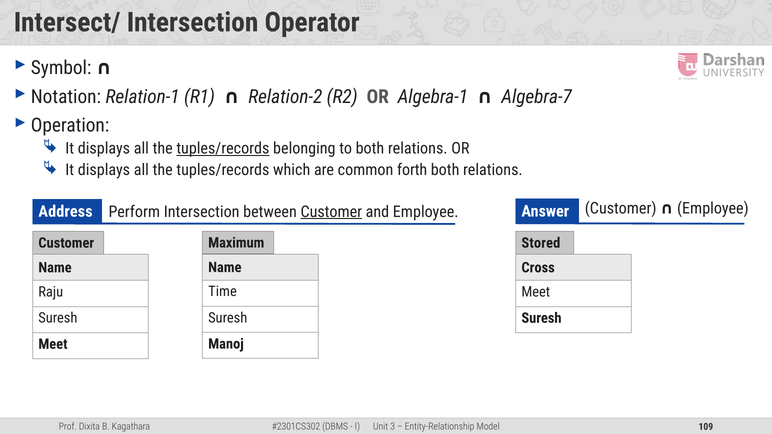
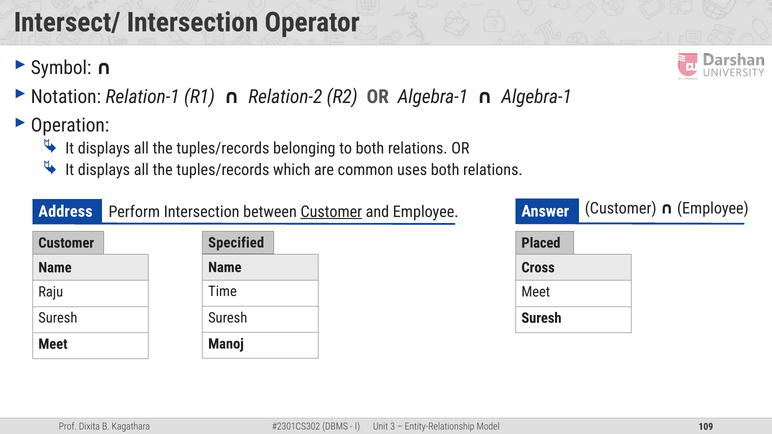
Algebra-7: Algebra-7 -> Algebra-1 (537, 97)
tuples/records underline: present -> none (223, 149)
forth: forth -> uses (412, 170)
Maximum: Maximum -> Specified (236, 243)
Stored: Stored -> Placed (541, 243)
